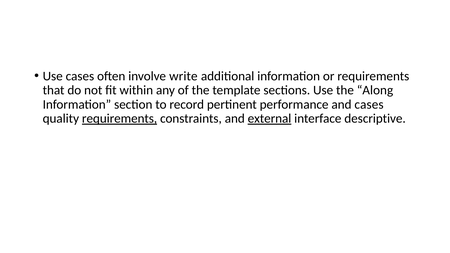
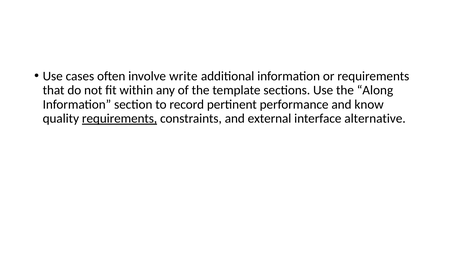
and cases: cases -> know (369, 104)
external underline: present -> none (270, 119)
descriptive: descriptive -> alternative (375, 119)
